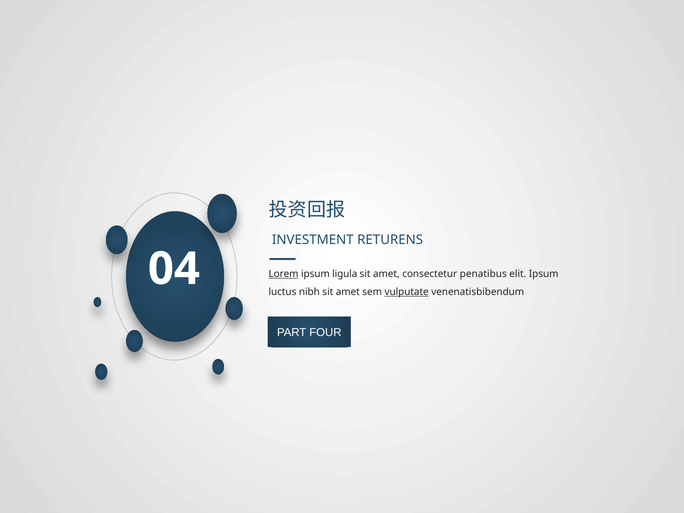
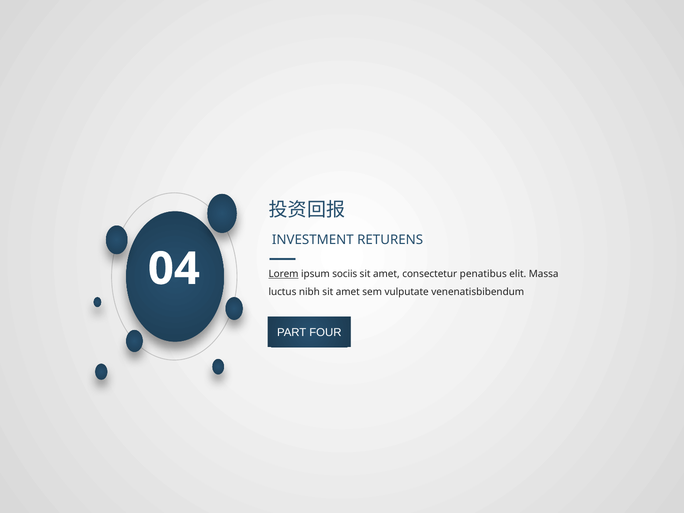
ligula: ligula -> sociis (345, 274)
elit Ipsum: Ipsum -> Massa (544, 274)
vulputate underline: present -> none (407, 292)
